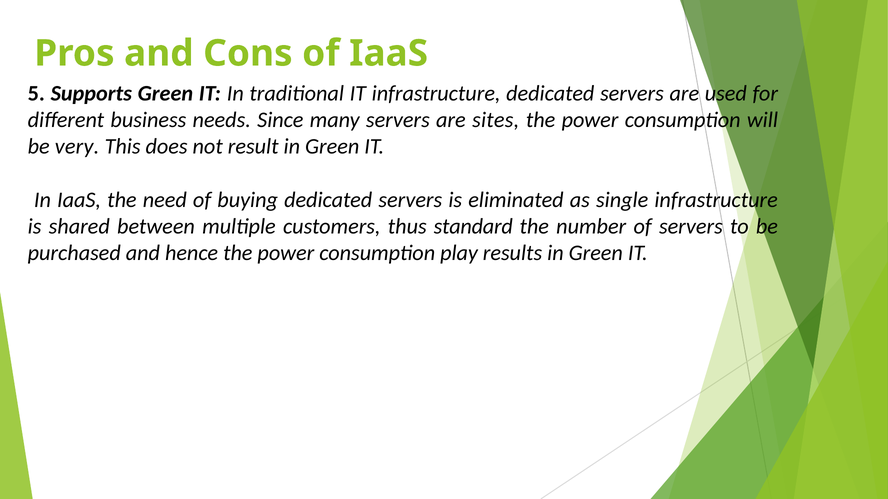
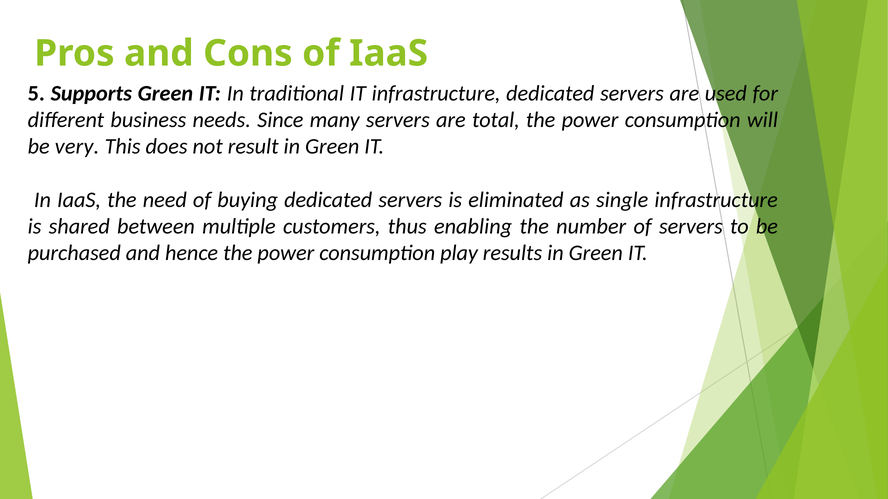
sites: sites -> total (496, 120)
standard: standard -> enabling (473, 227)
